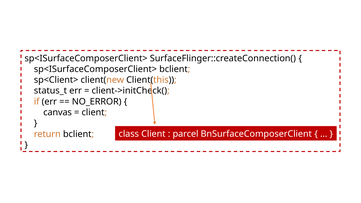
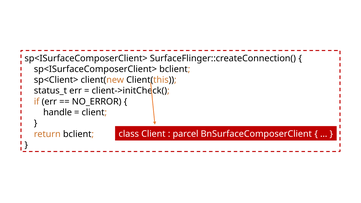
canvas: canvas -> handle (58, 112)
